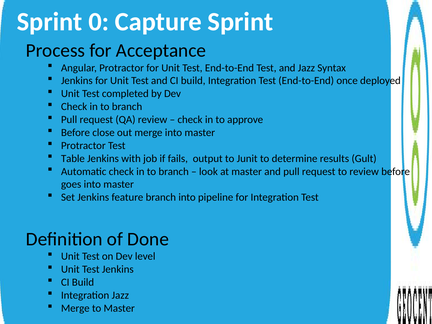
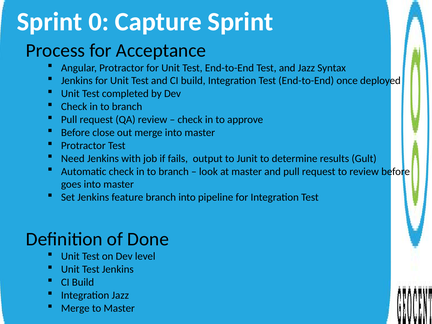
Table: Table -> Need (73, 159)
